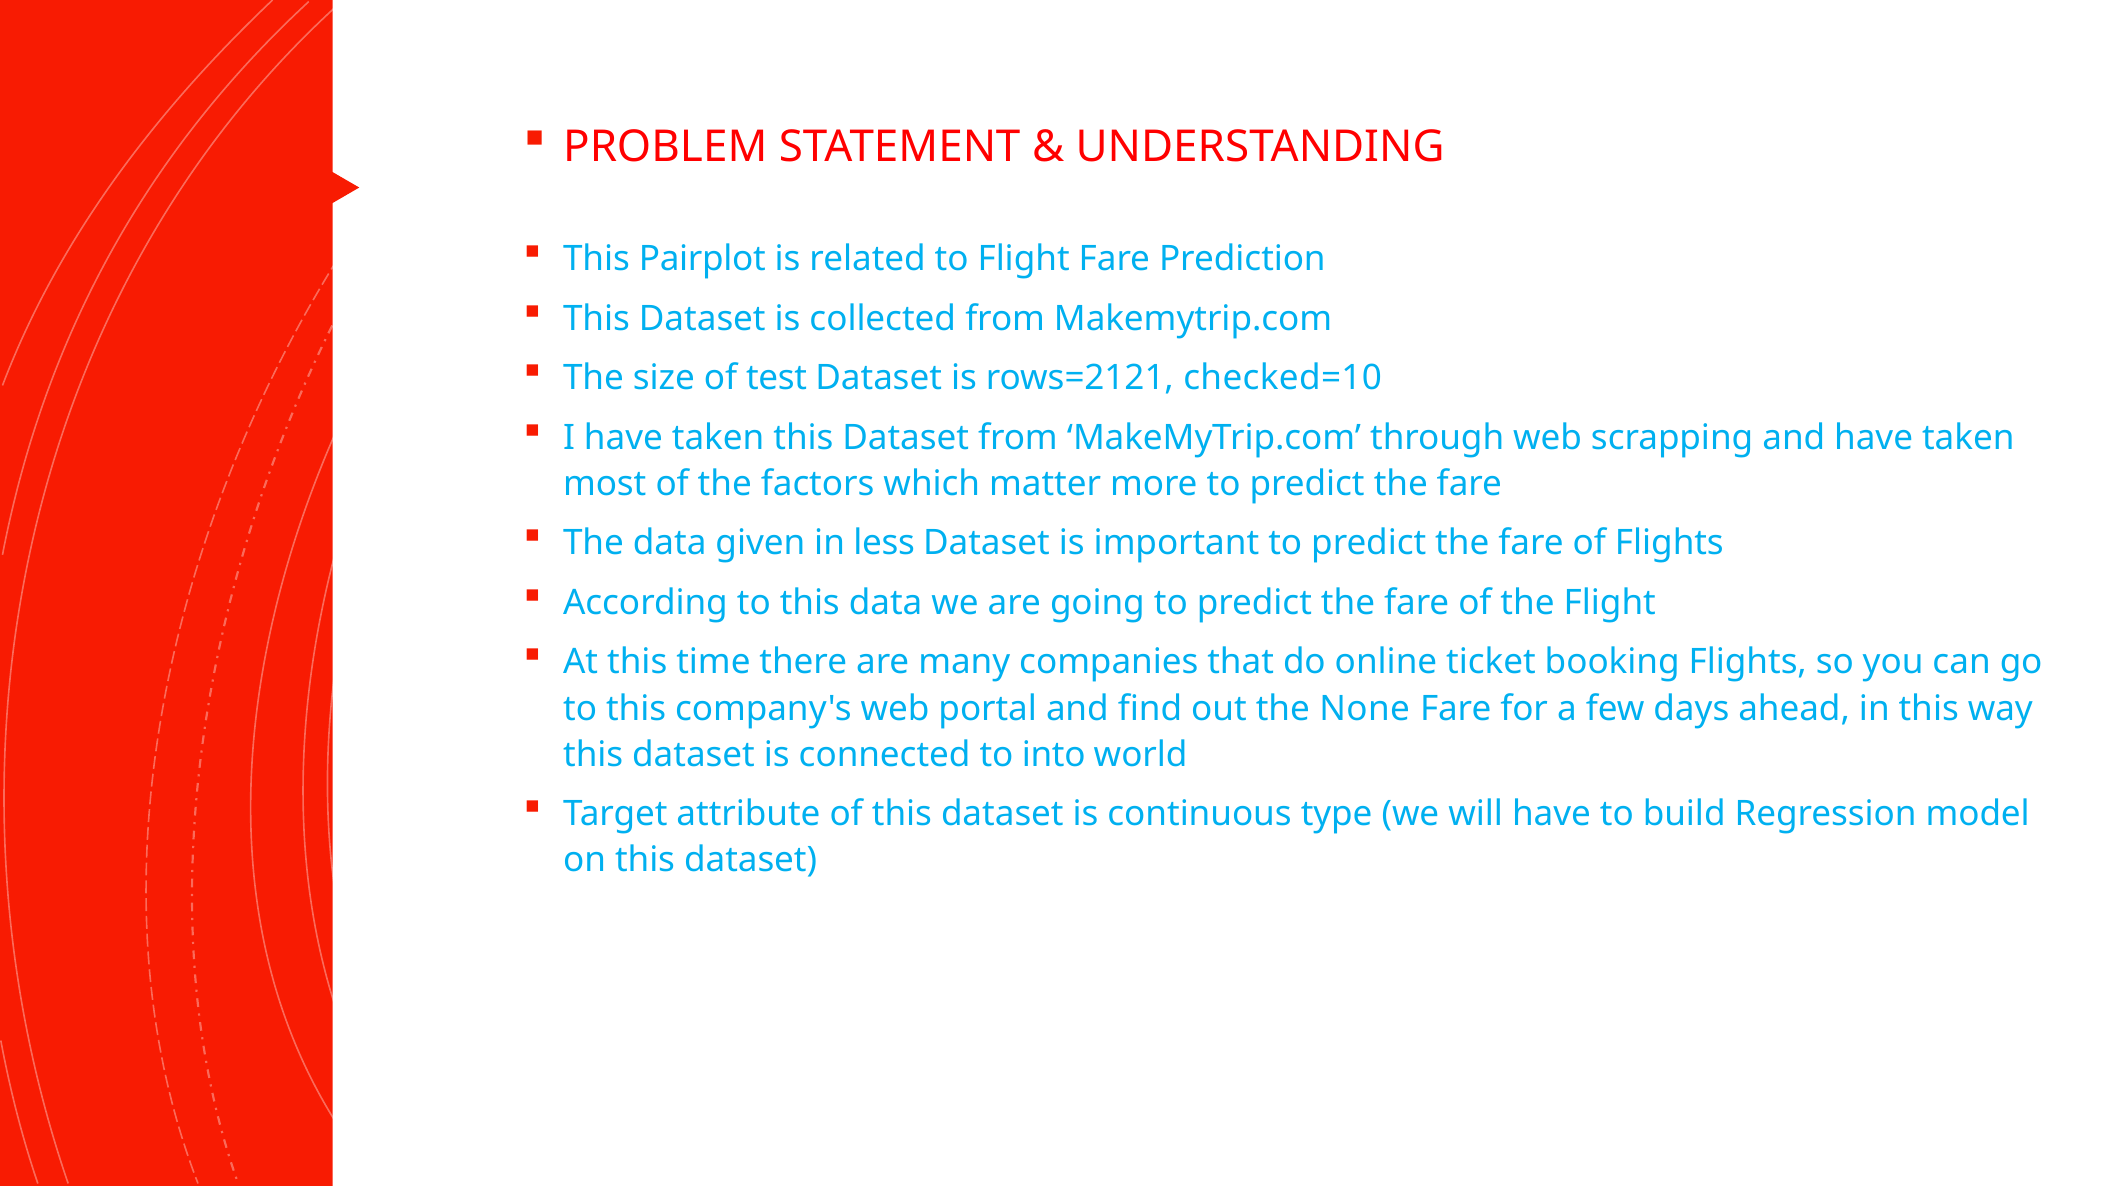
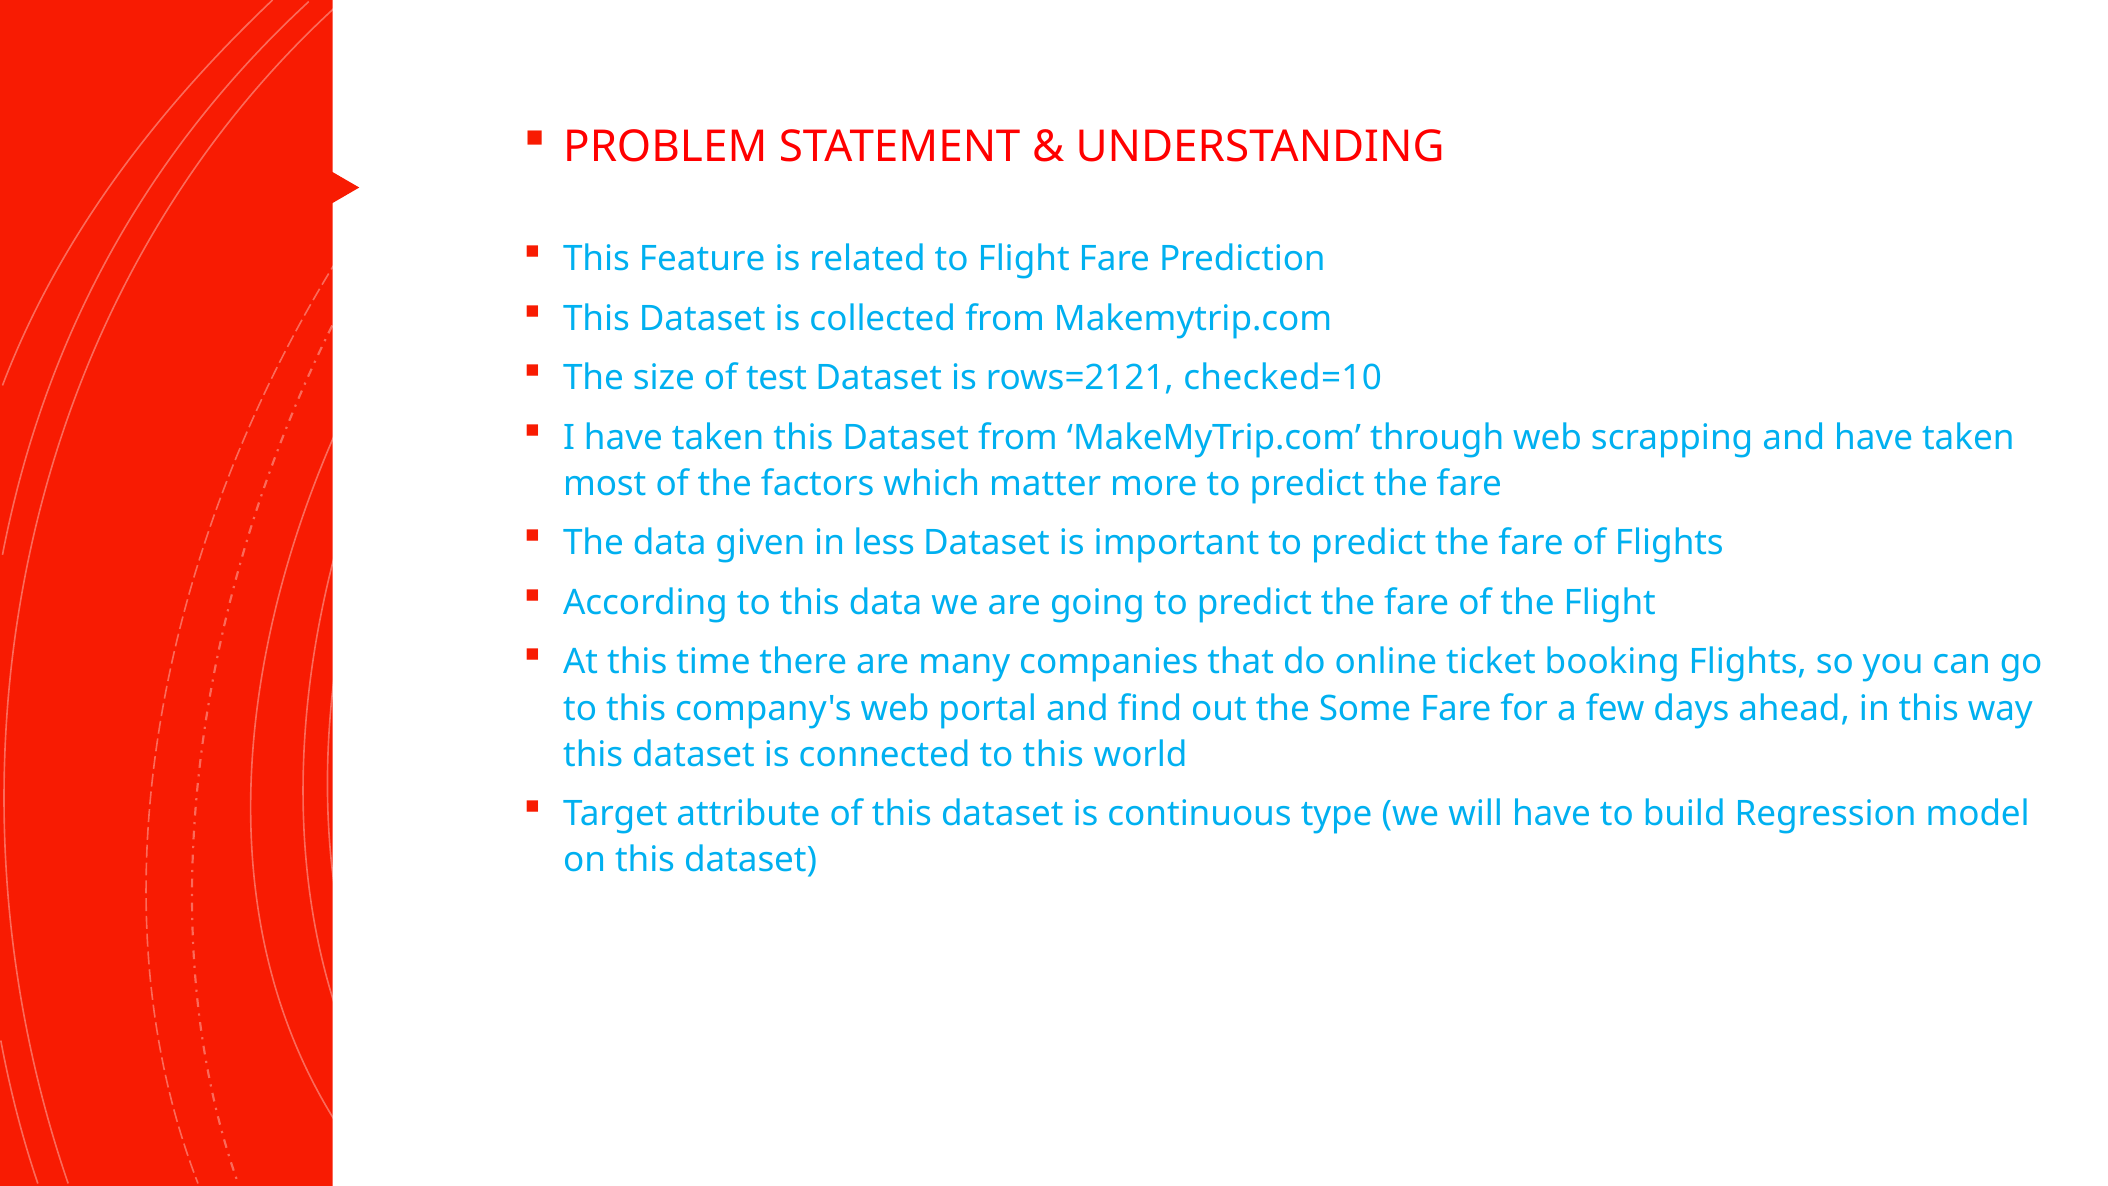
Pairplot: Pairplot -> Feature (702, 259)
None: None -> Some (1365, 708)
connected to into: into -> this (1053, 755)
